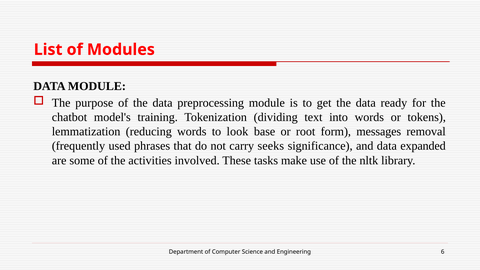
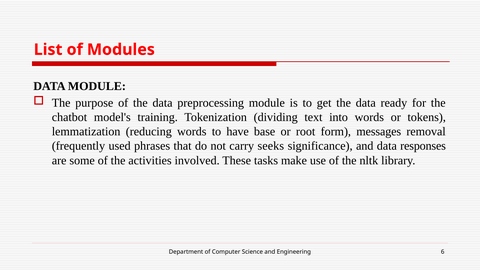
look: look -> have (238, 132)
expanded: expanded -> responses (423, 146)
